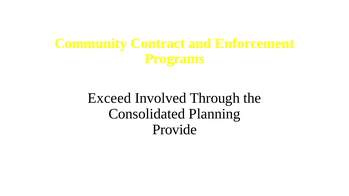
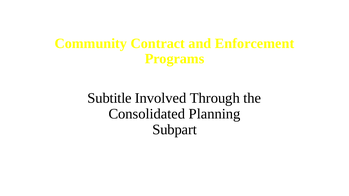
Exceed: Exceed -> Subtitle (110, 98)
Provide: Provide -> Subpart (175, 130)
